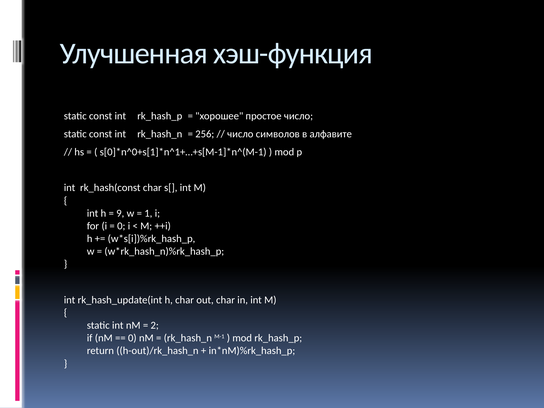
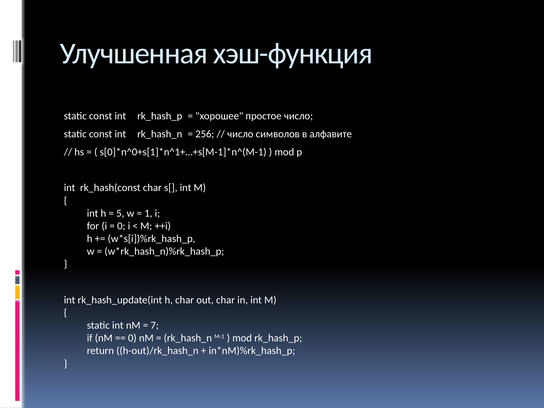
9: 9 -> 5 (120, 213)
2: 2 -> 7 (155, 325)
